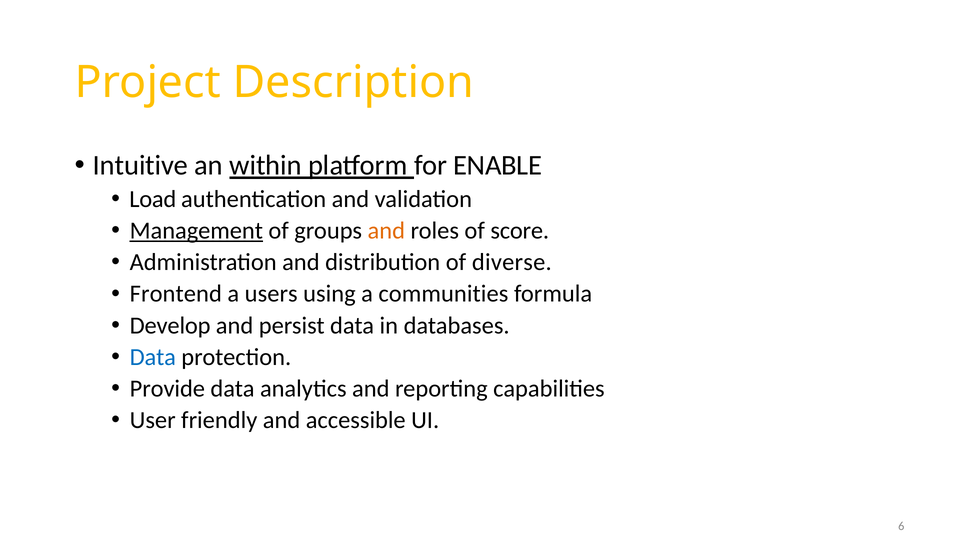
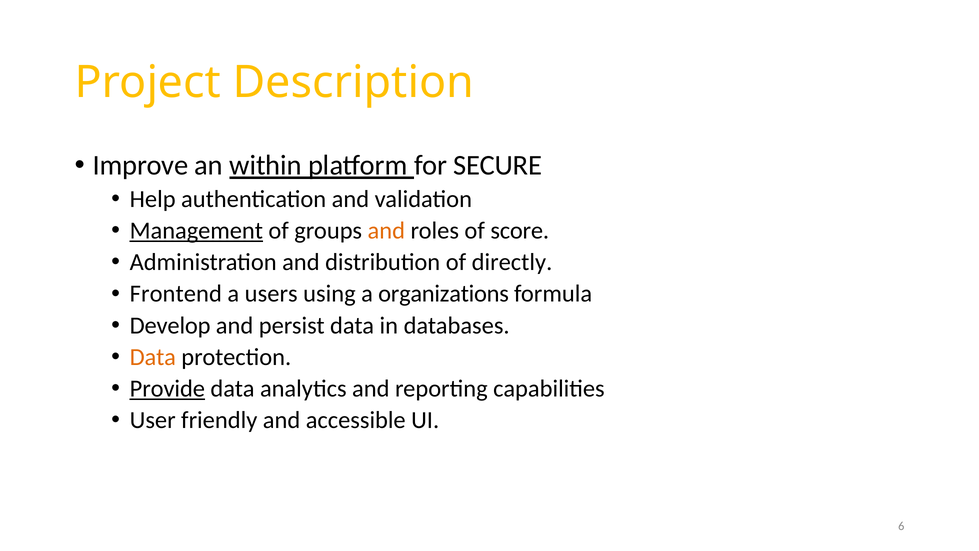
Intuitive: Intuitive -> Improve (141, 165)
ENABLE: ENABLE -> SECURE (498, 165)
Load: Load -> Help (153, 199)
diverse: diverse -> directly (512, 262)
communities: communities -> organizations (444, 294)
Data colour: blue -> orange (153, 357)
Provide underline: none -> present (167, 388)
